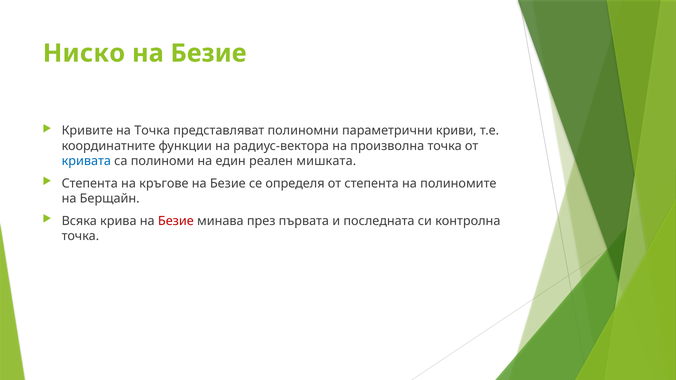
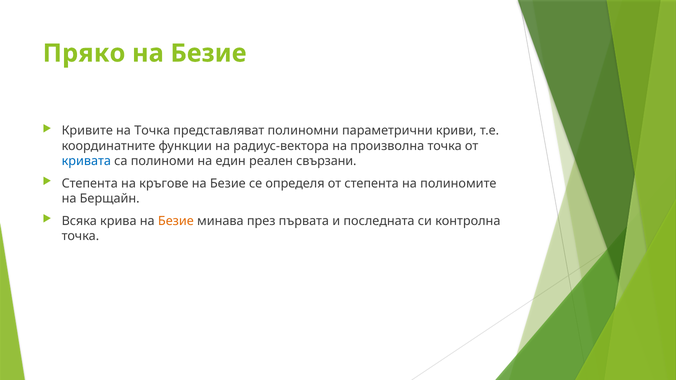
Ниско: Ниско -> Пряко (84, 53)
мишката: мишката -> свързани (326, 161)
Безие colour: red -> orange (176, 221)
